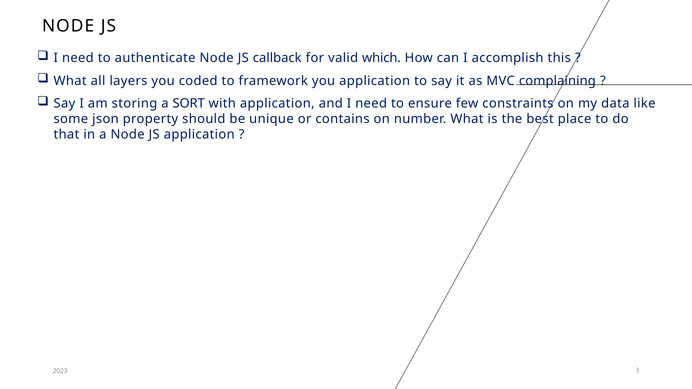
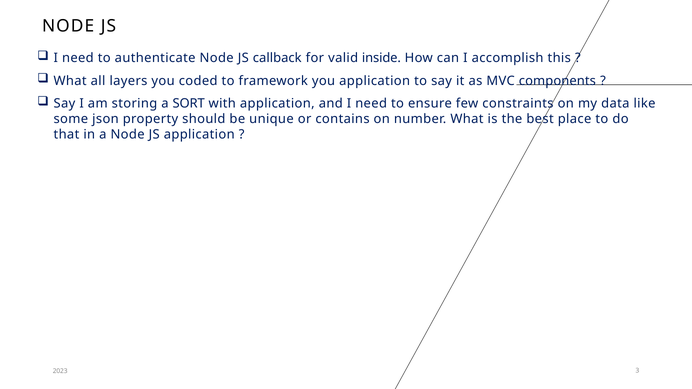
which: which -> inside (381, 58)
complaining: complaining -> components (557, 81)
